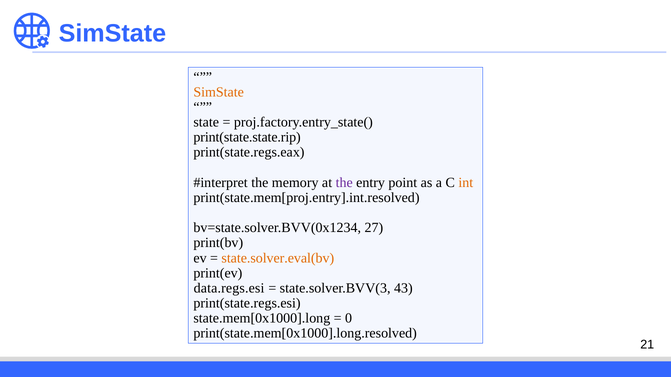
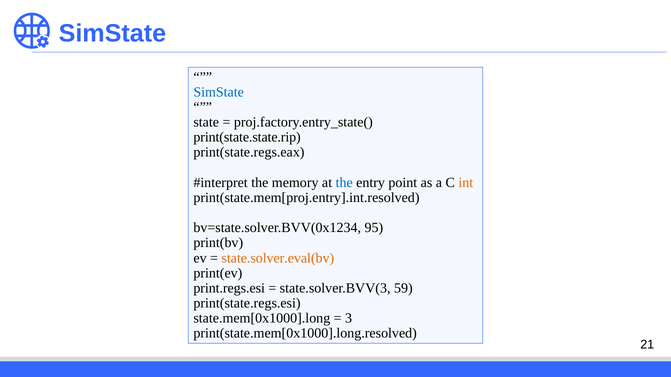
SimState colour: orange -> blue (219, 92)
the colour: purple -> blue (344, 183)
27: 27 -> 95 (374, 228)
data.regs.esi: data.regs.esi -> print.regs.esi (229, 288)
43: 43 -> 59 (403, 288)
0: 0 -> 3 (349, 319)
